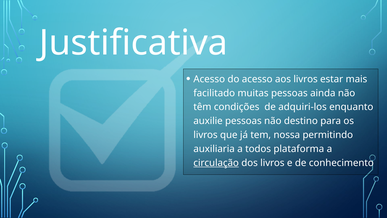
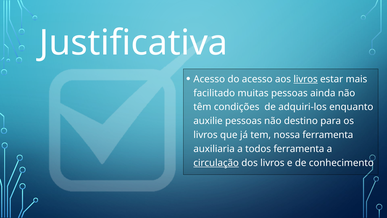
livros underline: none -> present (306, 79)
nossa permitindo: permitindo -> ferramenta (328, 135)
todos plataforma: plataforma -> ferramenta (299, 149)
